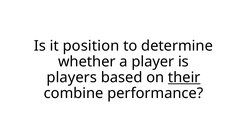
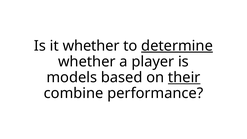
it position: position -> whether (91, 46)
determine underline: none -> present (177, 46)
players: players -> models (72, 77)
